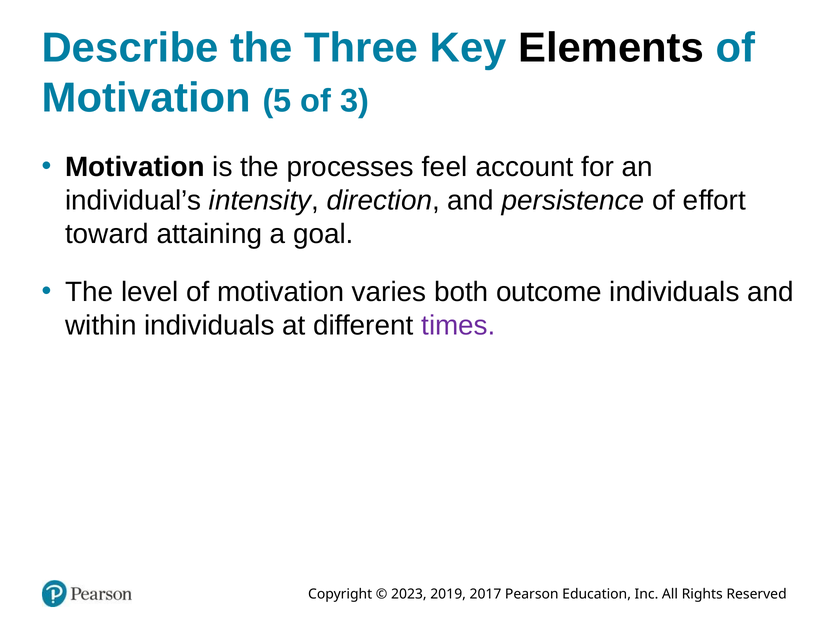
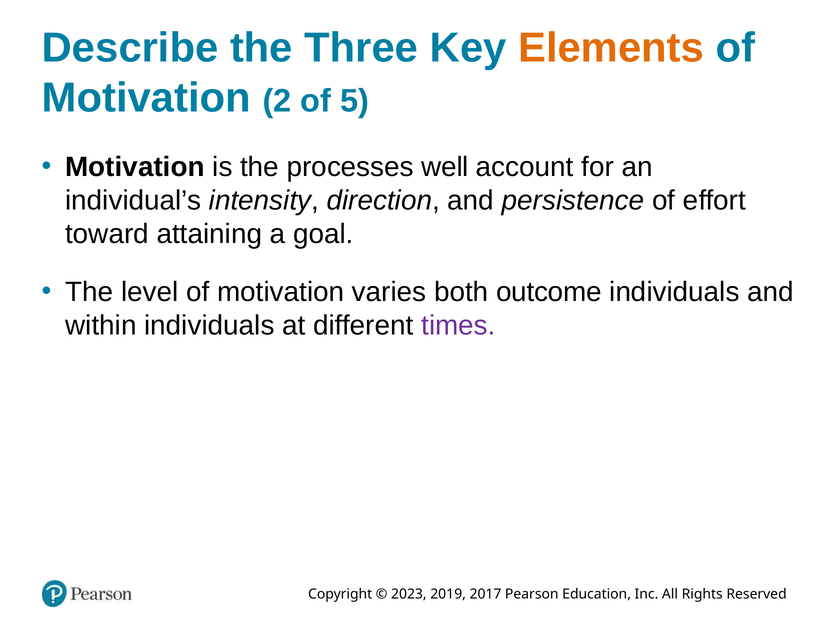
Elements colour: black -> orange (611, 48)
5: 5 -> 2 (277, 101)
3: 3 -> 5 (355, 101)
feel: feel -> well (445, 167)
